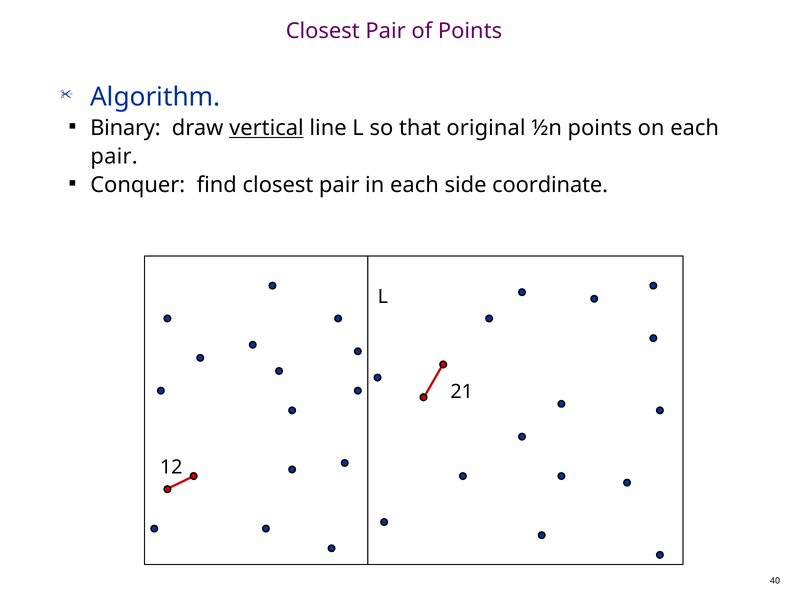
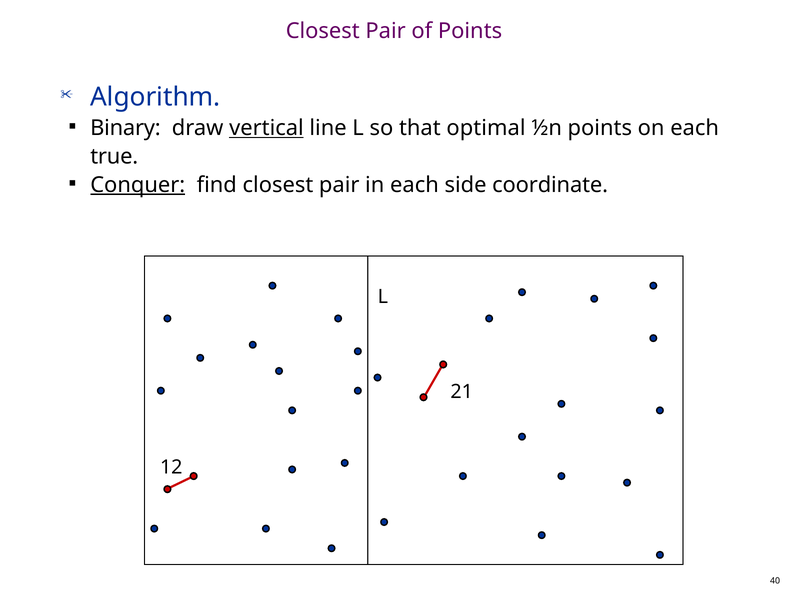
original: original -> optimal (486, 128)
pair: pair -> true (114, 157)
Conquer underline: none -> present (138, 185)
